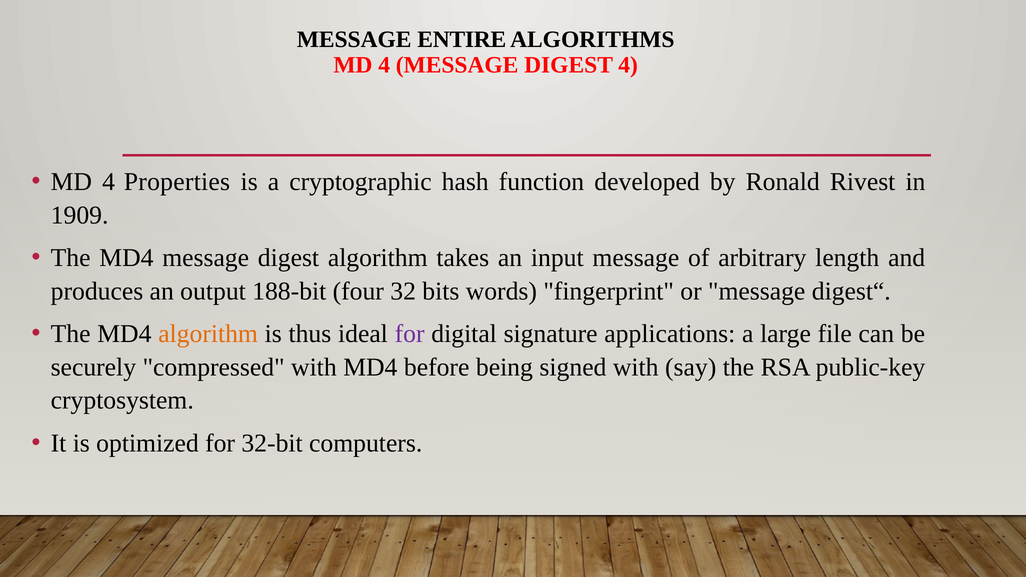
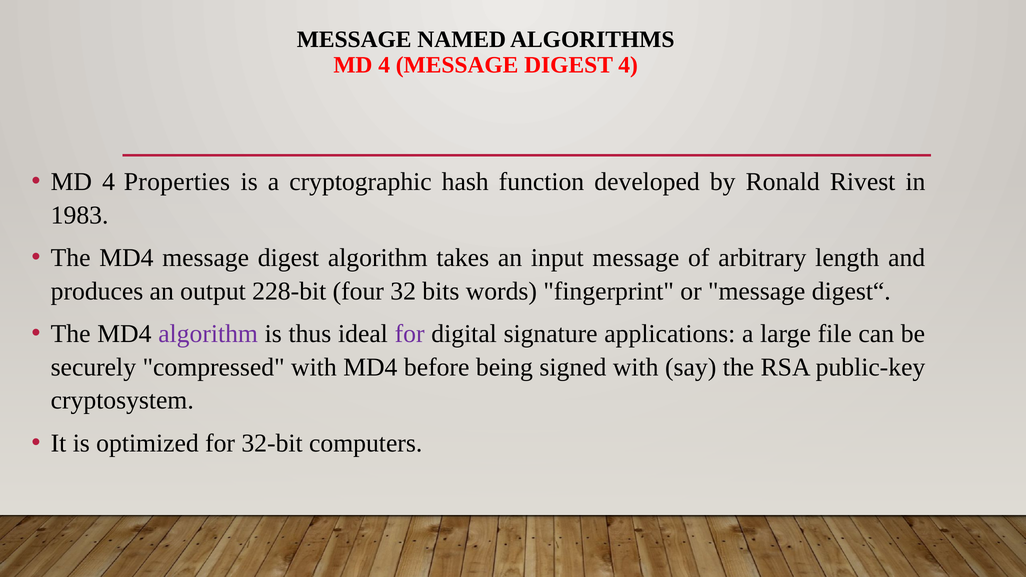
ENTIRE: ENTIRE -> NAMED (462, 40)
1909: 1909 -> 1983 (80, 215)
188-bit: 188-bit -> 228-bit (289, 291)
algorithm colour: orange -> purple (208, 334)
